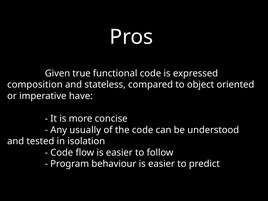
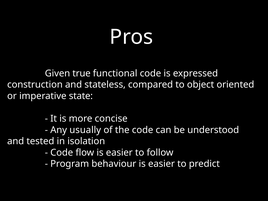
composition: composition -> construction (35, 85)
have: have -> state (81, 96)
